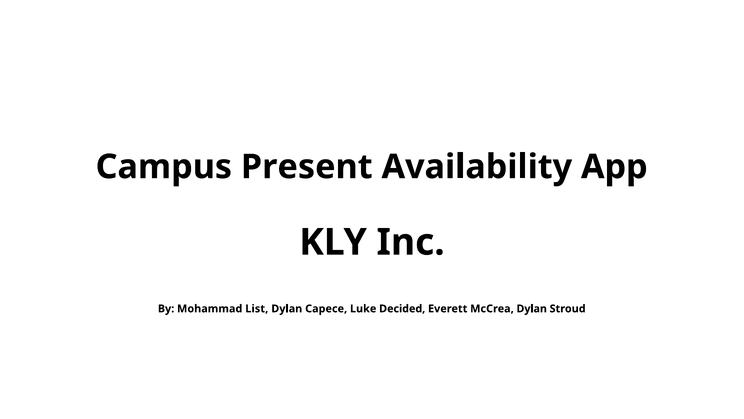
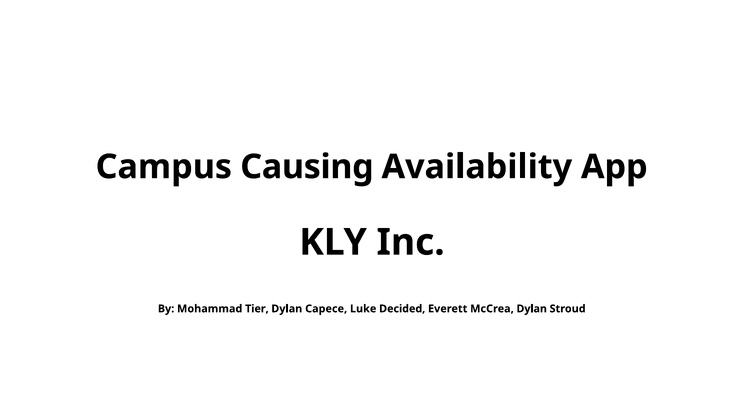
Present: Present -> Causing (307, 167)
List: List -> Tier (257, 308)
